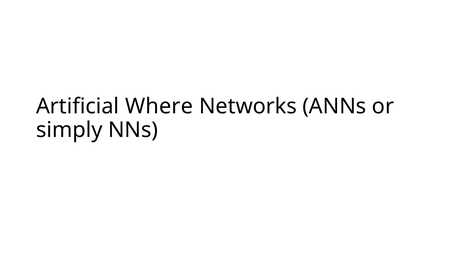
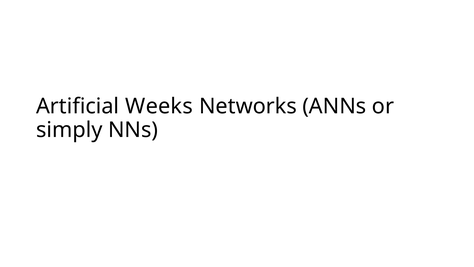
Where: Where -> Weeks (159, 106)
